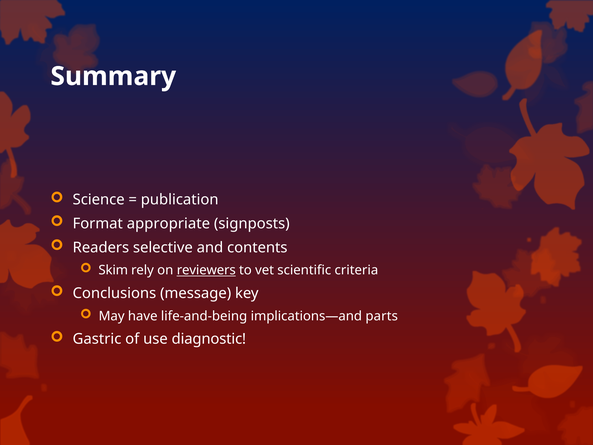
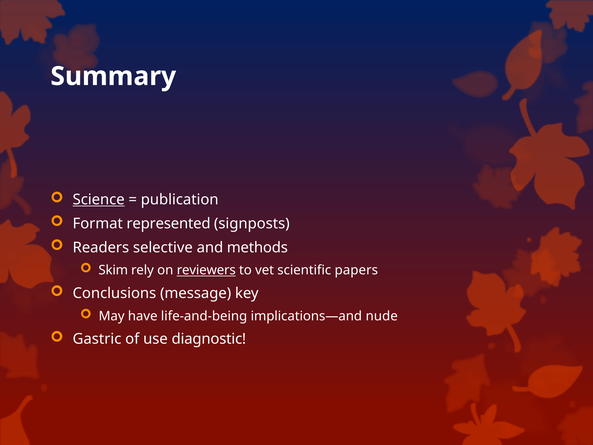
Science underline: none -> present (99, 200)
appropriate: appropriate -> represented (169, 223)
contents: contents -> methods (257, 247)
criteria: criteria -> papers (356, 270)
parts: parts -> nude (382, 316)
